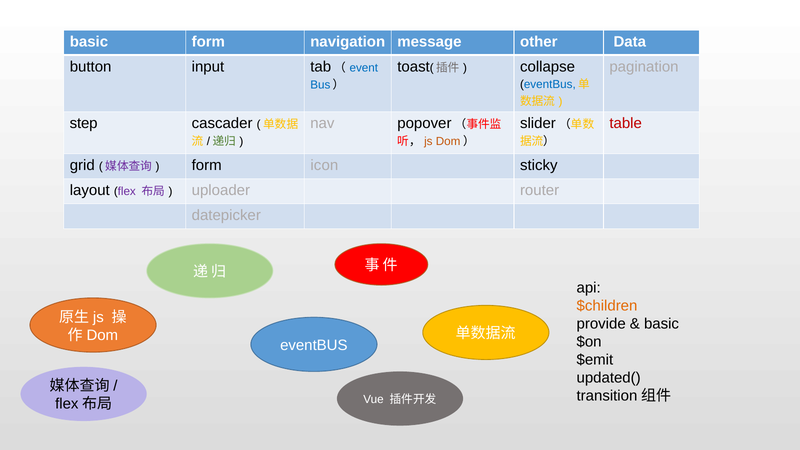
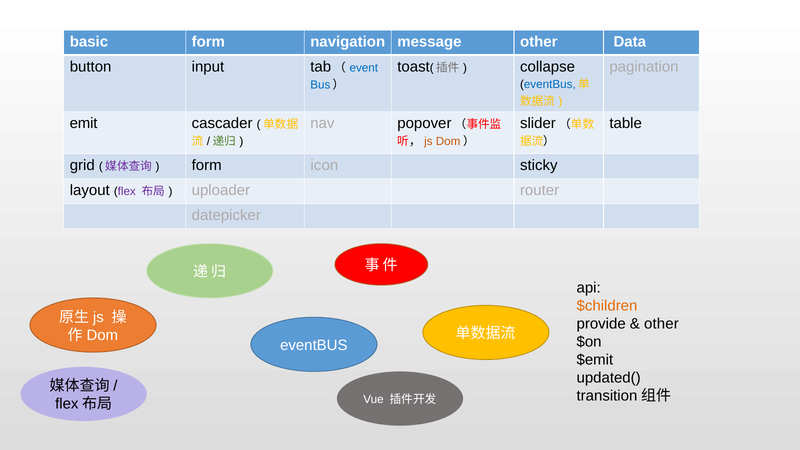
step: step -> emit (84, 124)
table colour: red -> black (626, 124)
basic: basic -> other (661, 324)
